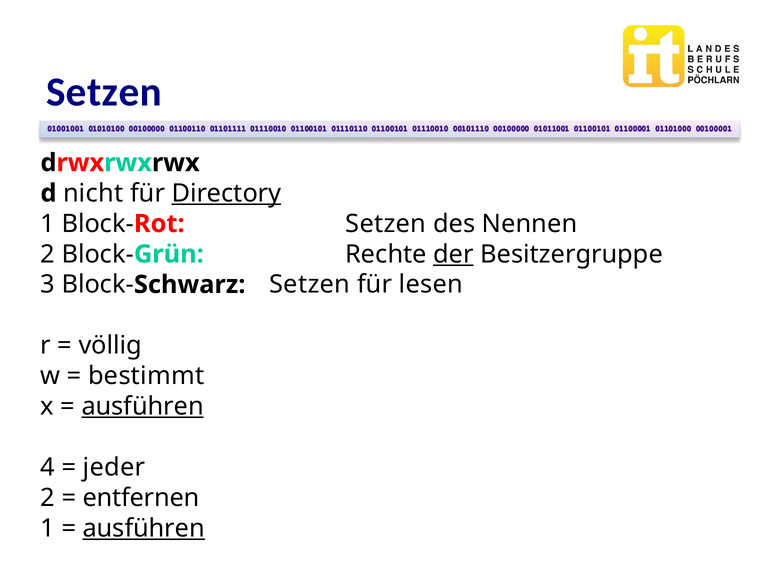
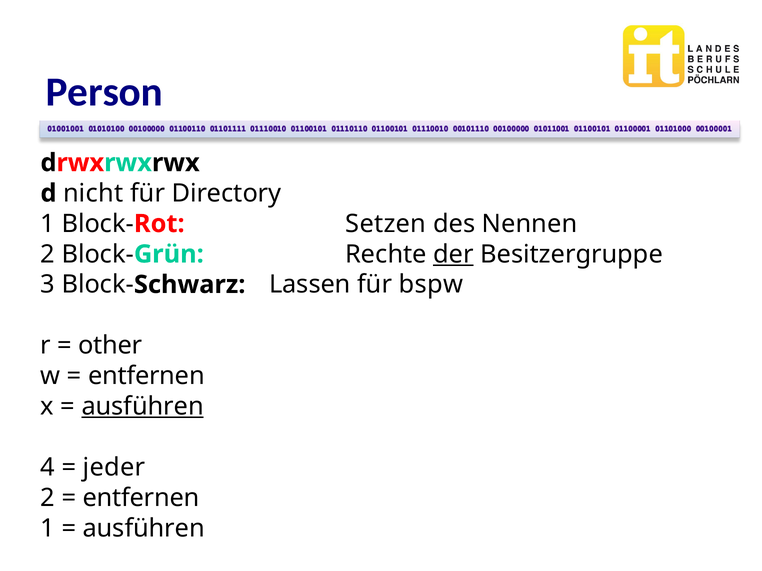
Setzen: Setzen -> Person (104, 92)
Directory underline: present -> none (226, 193)
Setzen: Setzen -> Lassen (310, 285)
lesen: lesen -> bspw (431, 285)
völlig: völlig -> other (110, 346)
bestimmt: bestimmt -> entfernen (146, 376)
ausführen underline: present -> none (144, 529)
